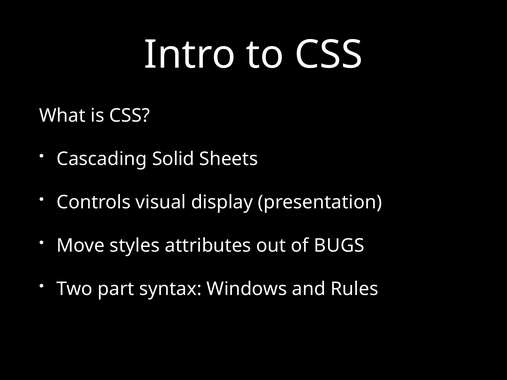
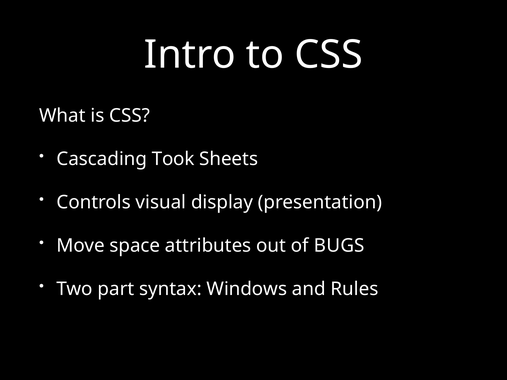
Solid: Solid -> Took (173, 159)
styles: styles -> space (135, 246)
